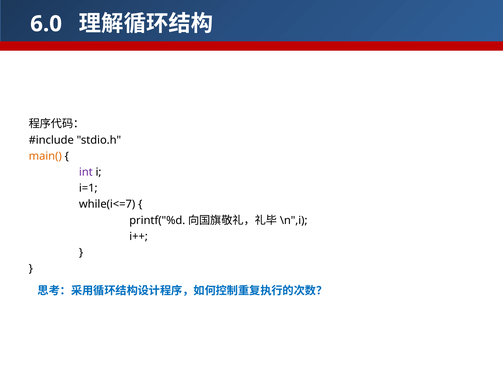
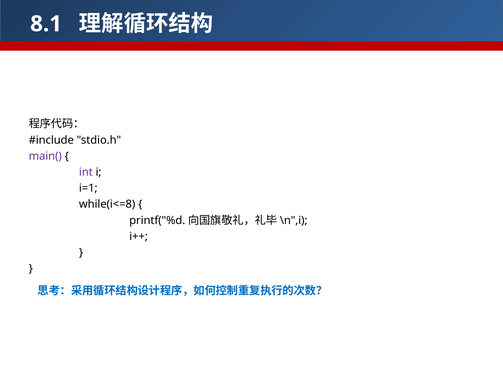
6.0: 6.0 -> 8.1 (46, 24)
main( colour: orange -> purple (45, 156)
while(i<=7: while(i<=7 -> while(i<=8 (107, 204)
